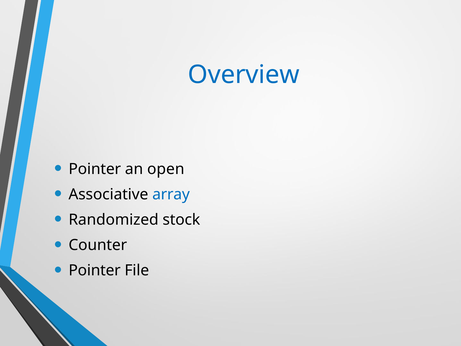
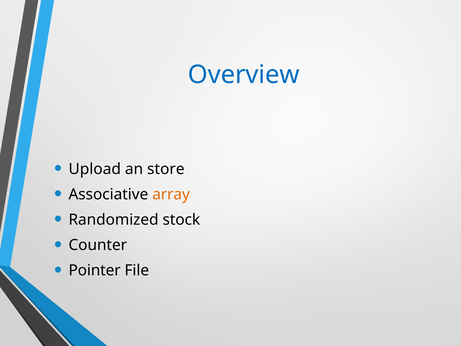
Pointer: Pointer -> Upload (95, 169)
open: open -> store (166, 169)
array colour: blue -> orange (171, 194)
